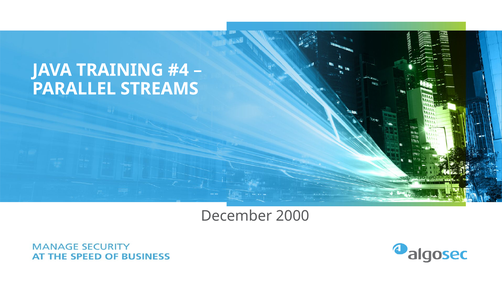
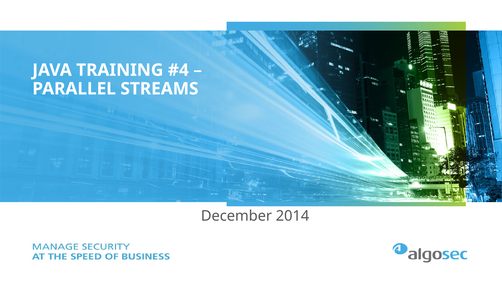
2000: 2000 -> 2014 (293, 216)
